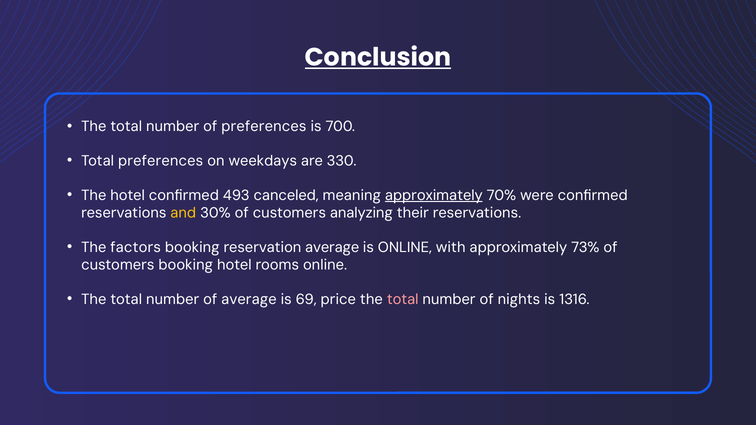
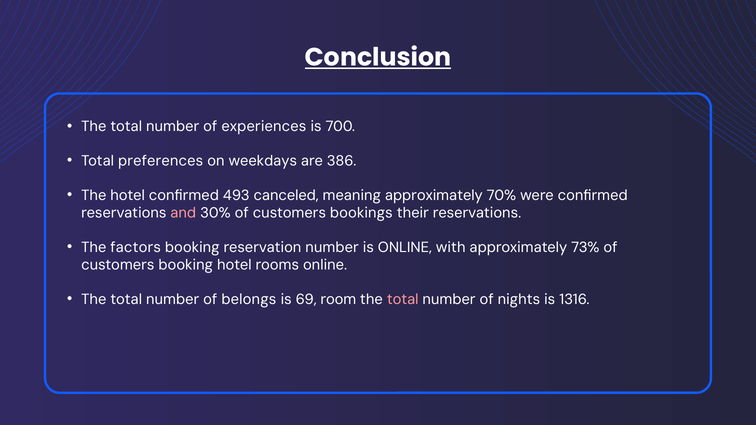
of preferences: preferences -> experiences (264, 127)
330: 330 -> 386 (342, 161)
approximately underline: present -> none (434, 195)
and colour: yellow -> pink (183, 213)
analyzing: analyzing -> bookings (361, 213)
reservation average: average -> number (332, 248)
of average: average -> belongs (249, 300)
price: price -> room (338, 300)
